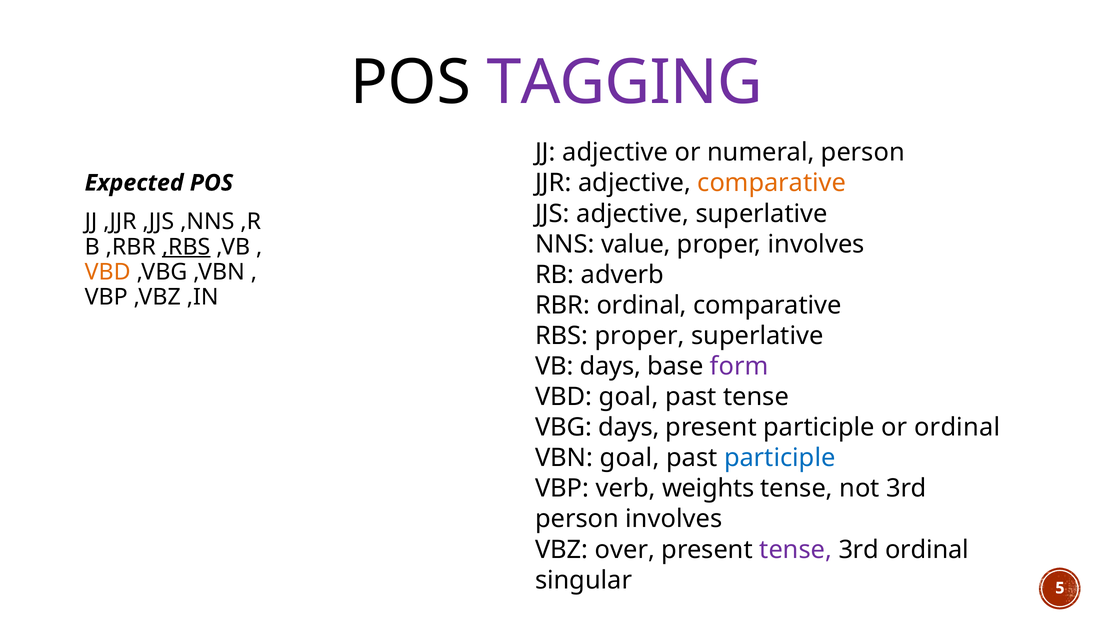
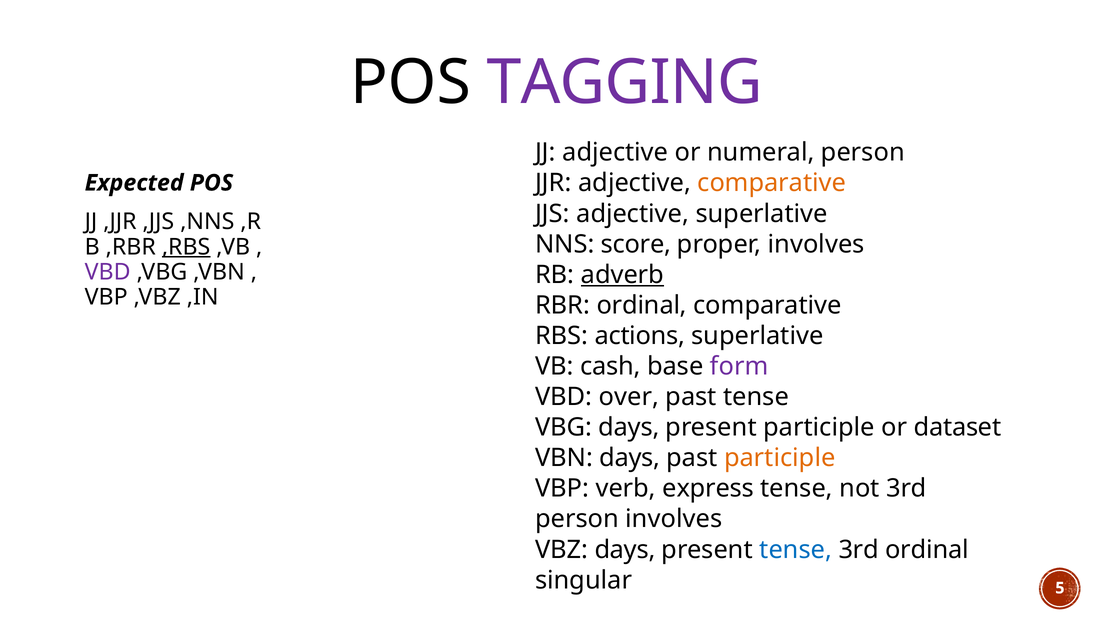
value: value -> score (636, 244)
VBD colour: orange -> purple (108, 272)
adverb underline: none -> present (622, 275)
RBS proper: proper -> actions (640, 336)
VB days: days -> cash (610, 366)
VBD goal: goal -> over (629, 397)
or ordinal: ordinal -> dataset (957, 427)
VBN goal: goal -> days (630, 458)
participle colour: blue -> orange (780, 458)
weights: weights -> express (708, 488)
VBZ over: over -> days (625, 550)
tense colour: purple -> blue (796, 550)
